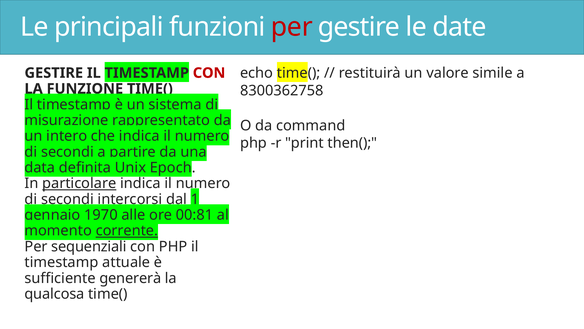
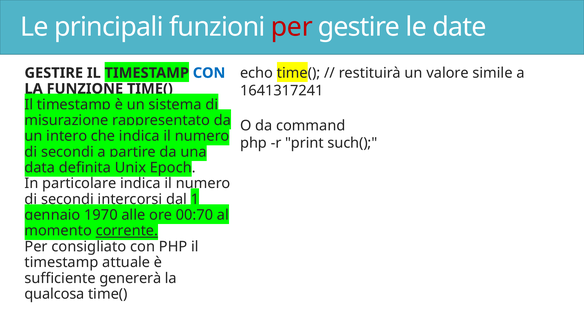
CON colour: red -> blue (209, 73)
8300362758: 8300362758 -> 1641317241 (282, 90)
then(: then( -> such( (353, 143)
particolare underline: present -> none (79, 183)
00:81: 00:81 -> 00:70 (194, 215)
sequenziali: sequenziali -> consigliato (89, 246)
